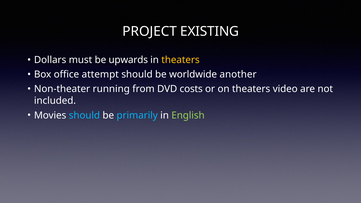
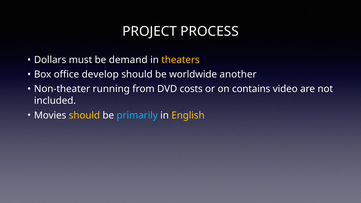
EXISTING: EXISTING -> PROCESS (210, 31)
upwards: upwards -> demand (128, 60)
attempt: attempt -> develop (100, 74)
on theaters: theaters -> contains (251, 89)
should colour: light blue -> yellow (84, 115)
English colour: light green -> yellow (188, 115)
